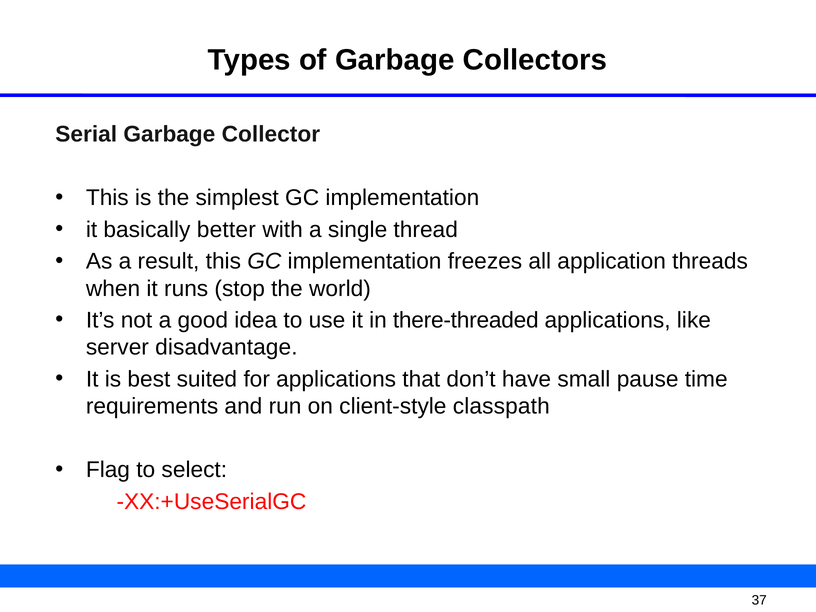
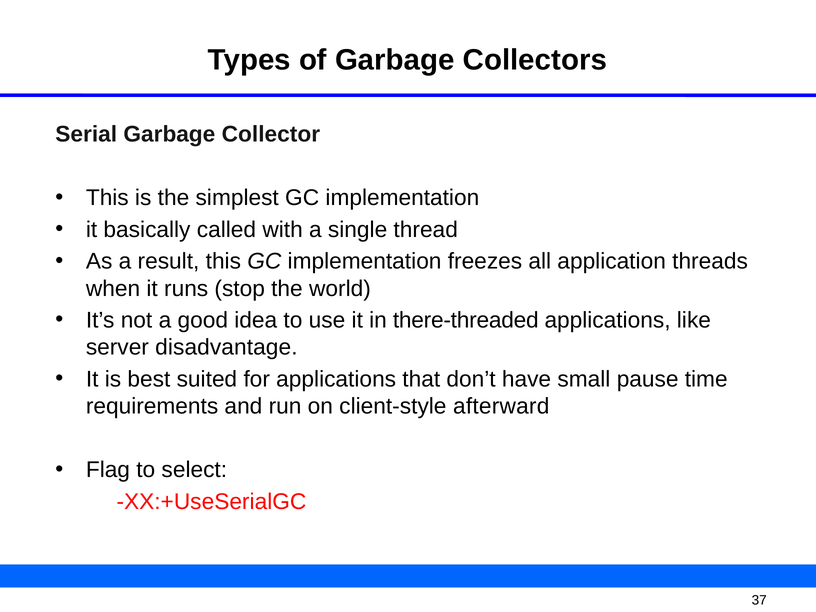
better: better -> called (226, 230)
classpath: classpath -> afterward (501, 406)
